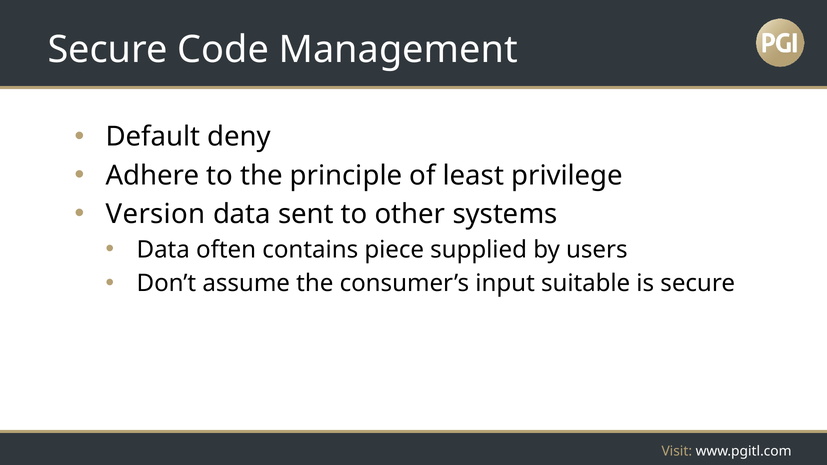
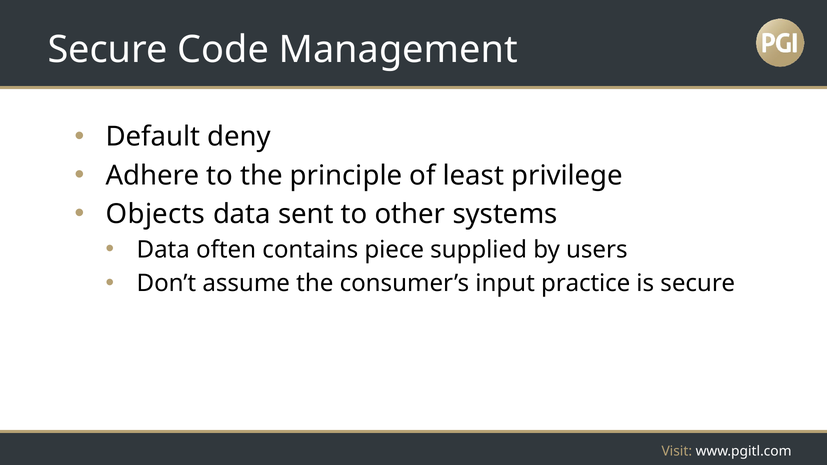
Version: Version -> Objects (156, 214)
suitable: suitable -> practice (586, 284)
